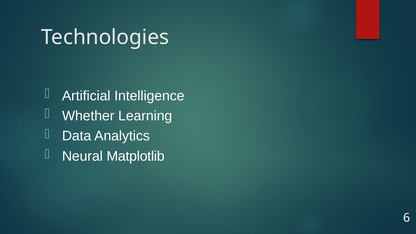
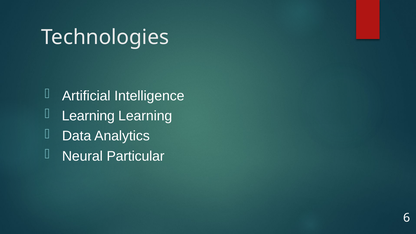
Whether: Whether -> Learning (88, 116)
Matplotlib: Matplotlib -> Particular (136, 156)
